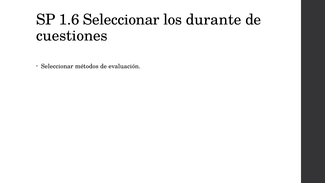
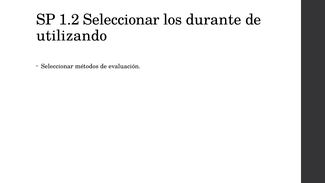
1.6: 1.6 -> 1.2 (69, 20)
cuestiones: cuestiones -> utilizando (72, 36)
